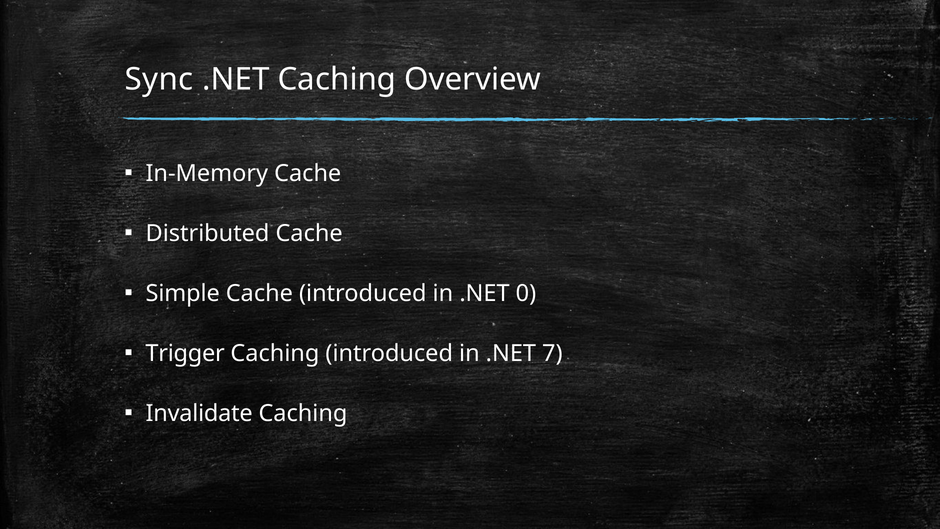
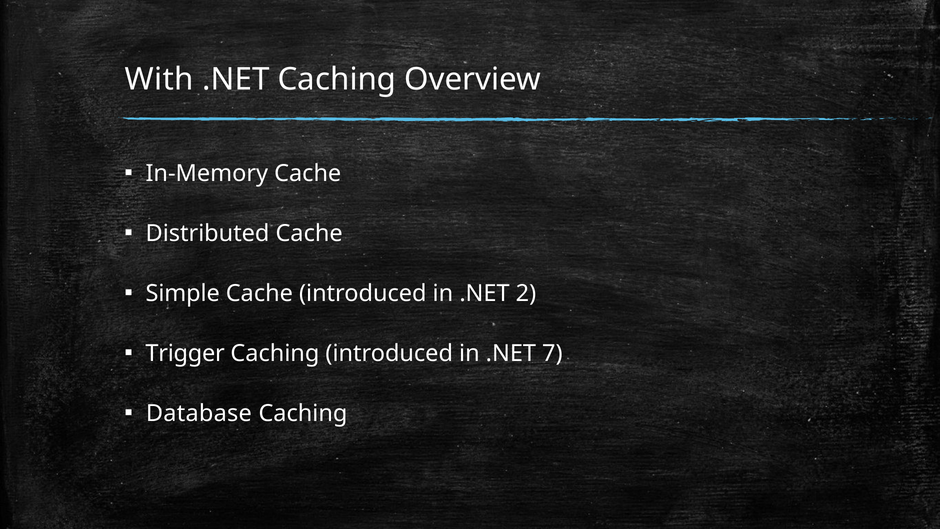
Sync: Sync -> With (159, 79)
0: 0 -> 2 (526, 293)
Invalidate: Invalidate -> Database (199, 413)
